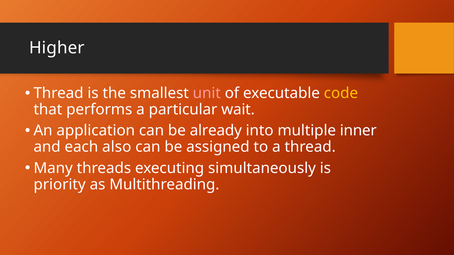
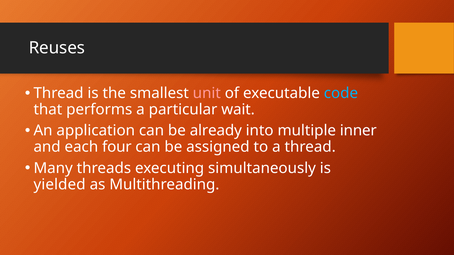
Higher: Higher -> Reuses (57, 48)
code colour: yellow -> light blue (341, 93)
also: also -> four (117, 147)
priority: priority -> yielded (60, 185)
